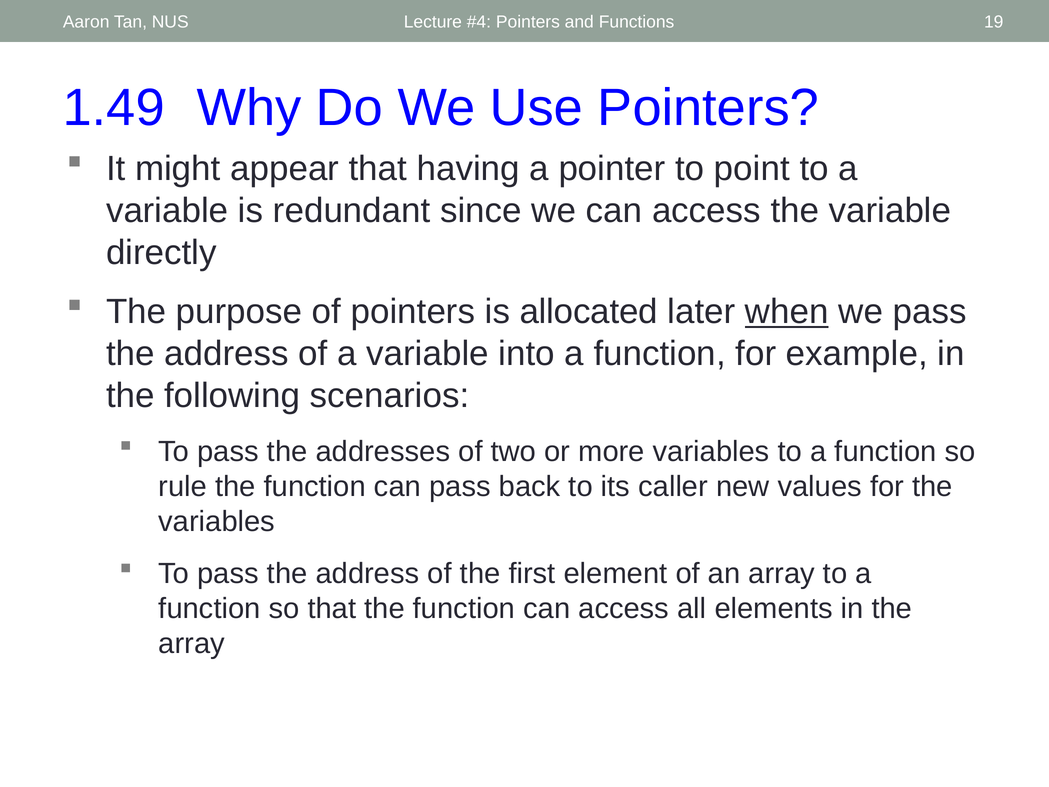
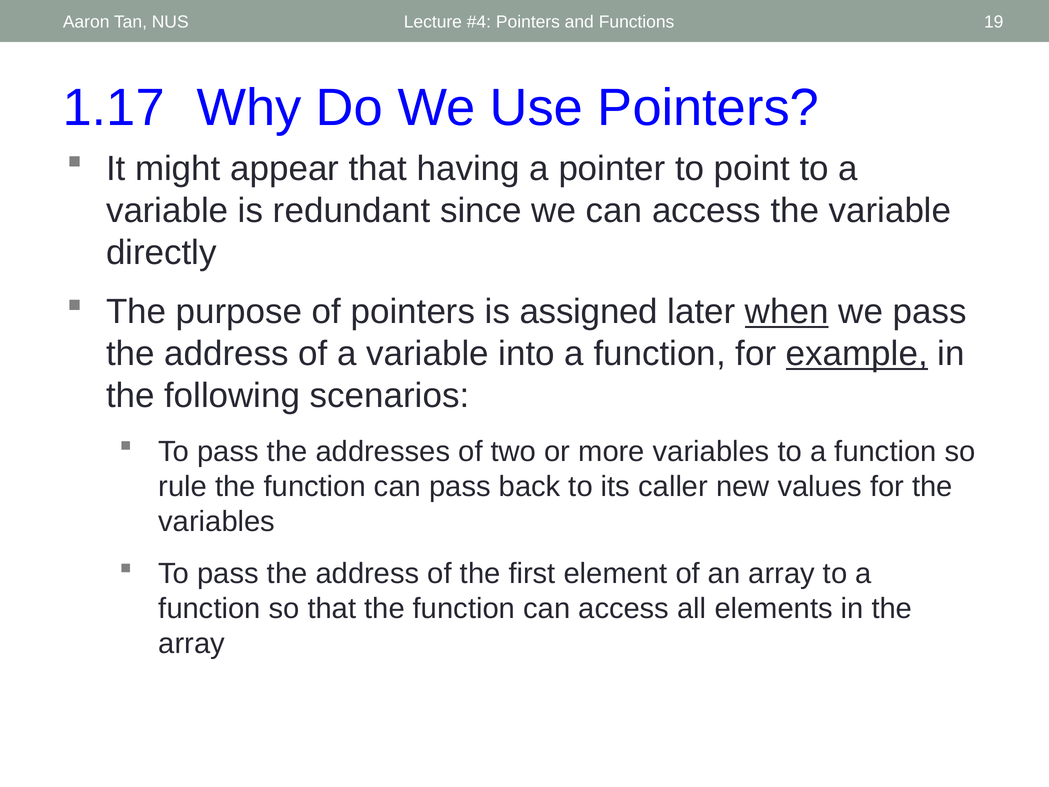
1.49: 1.49 -> 1.17 (114, 108)
allocated: allocated -> assigned (589, 312)
example underline: none -> present (857, 354)
